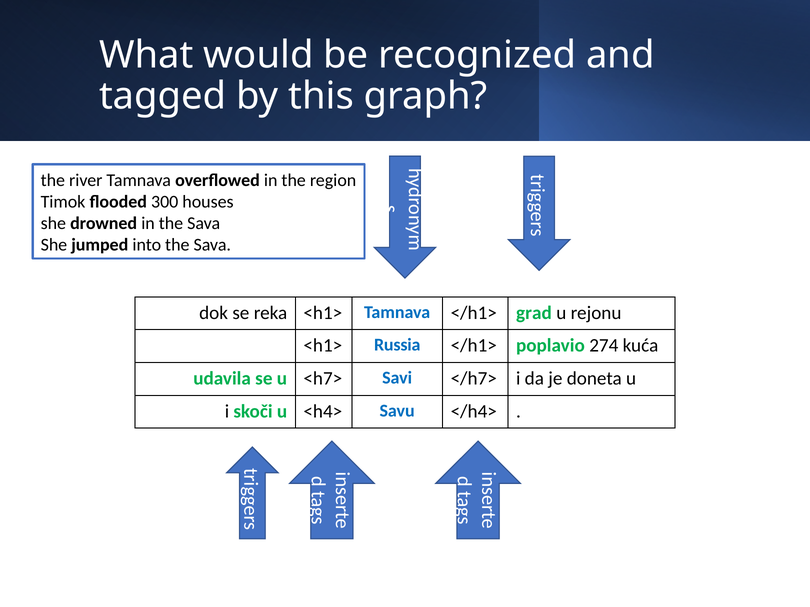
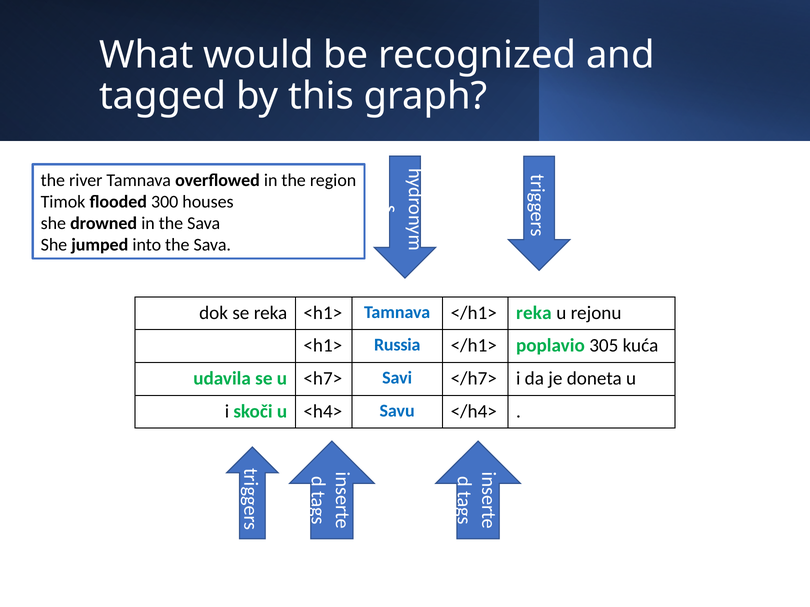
</h1> grad: grad -> reka (534, 313)
274: 274 -> 305 (604, 346)
